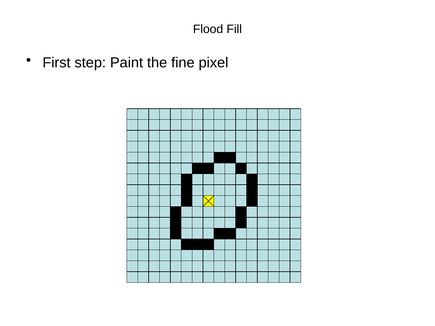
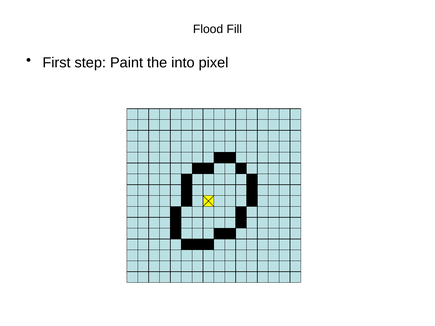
fine: fine -> into (183, 63)
